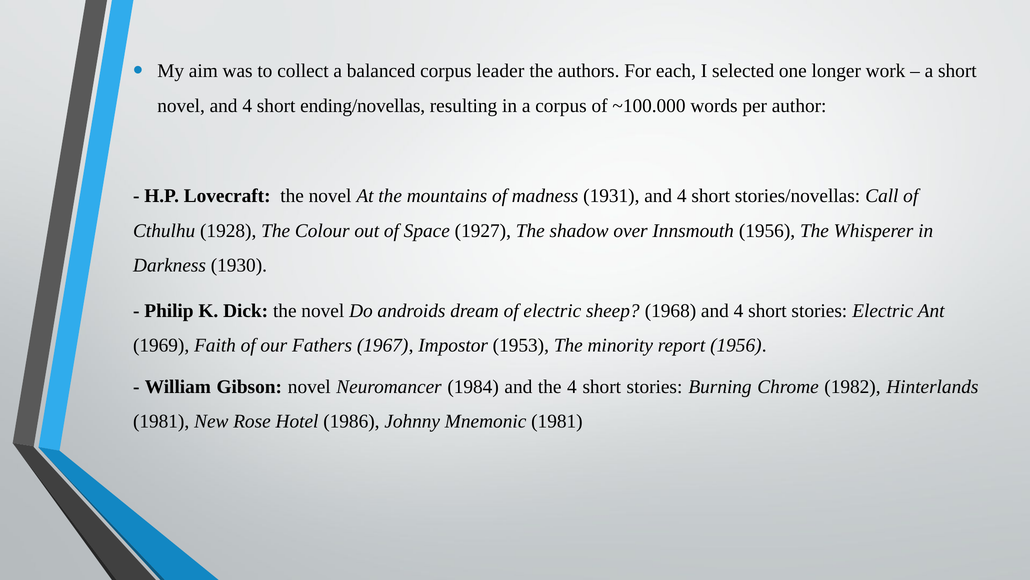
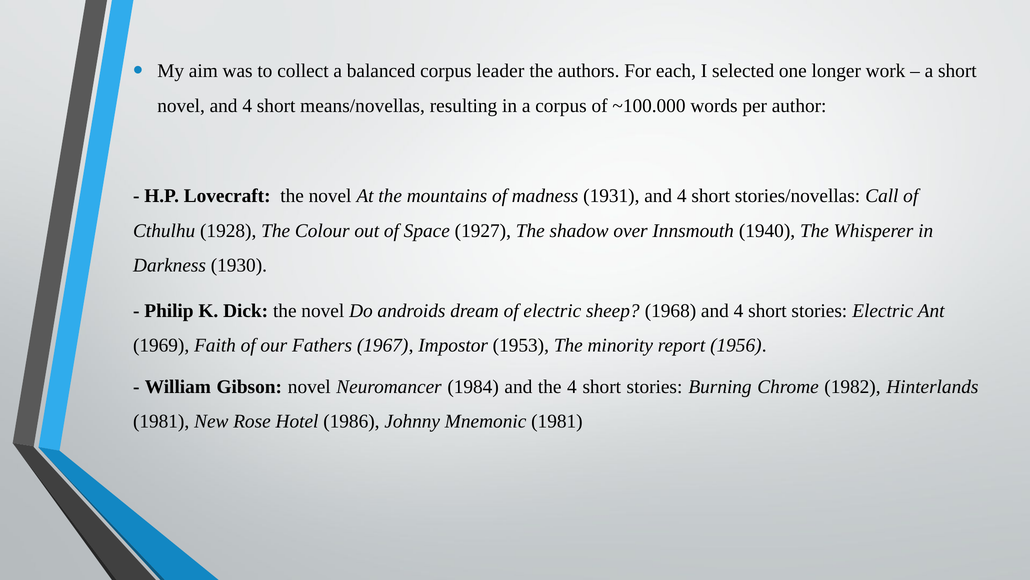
ending/novellas: ending/novellas -> means/novellas (363, 106)
Innsmouth 1956: 1956 -> 1940 (767, 231)
